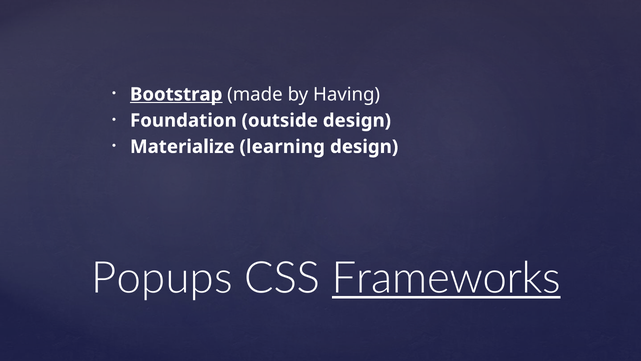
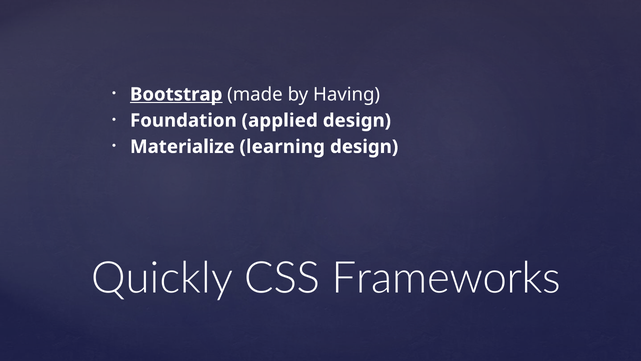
outside: outside -> applied (280, 120)
Popups: Popups -> Quickly (162, 278)
Frameworks underline: present -> none (446, 278)
